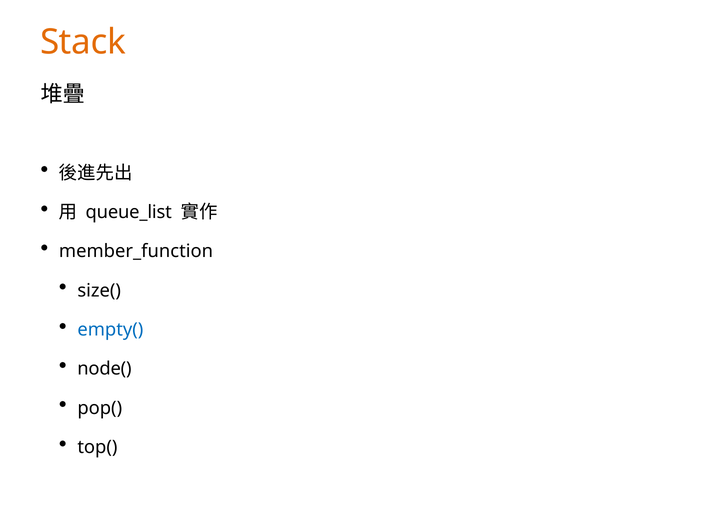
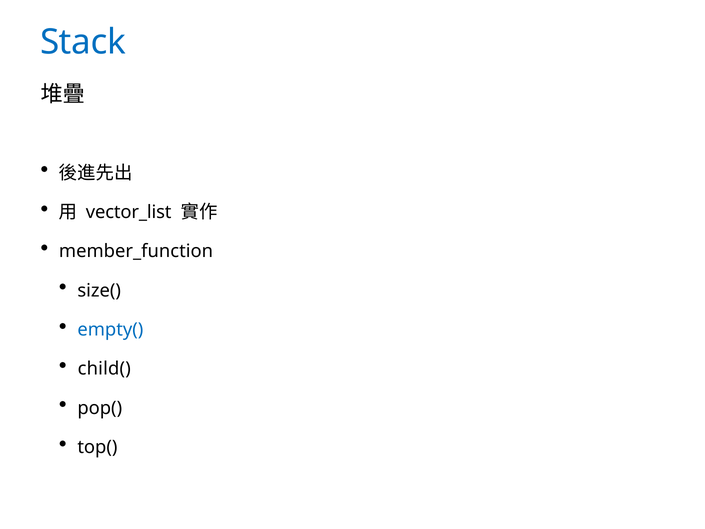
Stack colour: orange -> blue (83, 42)
queue_list: queue_list -> vector_list (129, 212)
node(: node( -> child( (104, 369)
